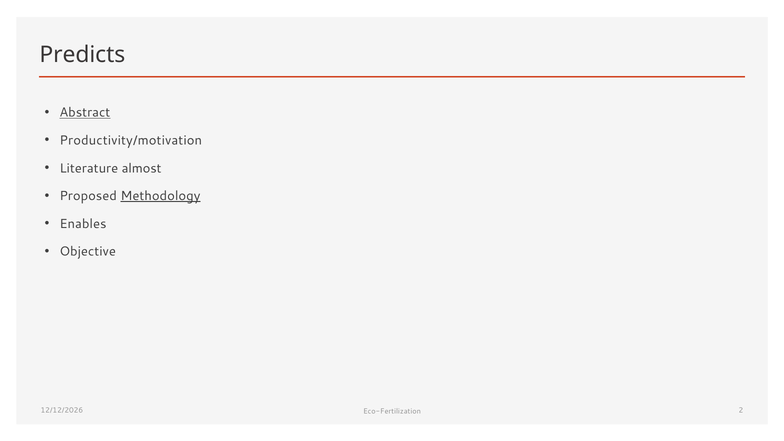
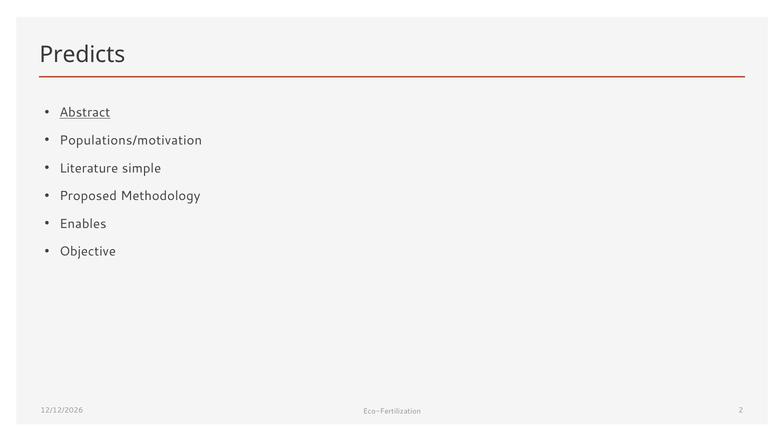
Productivity/motivation: Productivity/motivation -> Populations/motivation (131, 140)
almost: almost -> simple (141, 168)
Methodology underline: present -> none (160, 196)
